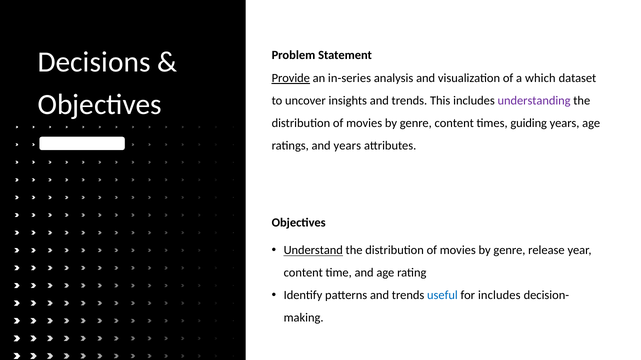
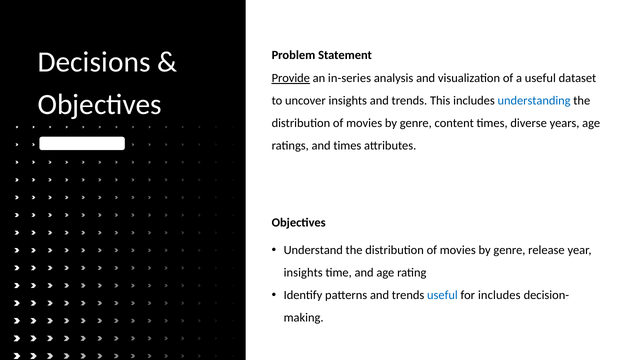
a which: which -> useful (540, 78)
understanding colour: purple -> blue (534, 101)
guiding: guiding -> diverse (529, 123)
and years: years -> times (347, 146)
Understand underline: present -> none (313, 251)
content: content -> insights (303, 273)
